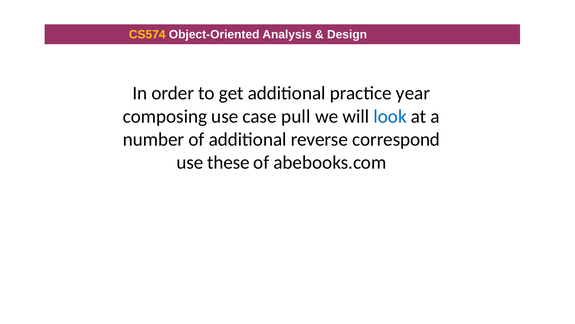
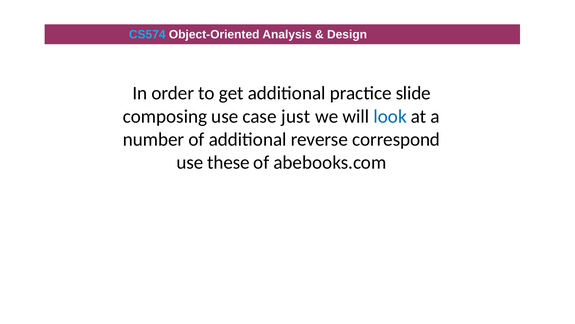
CS574 colour: yellow -> light blue (147, 35)
year: year -> slide (413, 93)
pull: pull -> just (296, 116)
